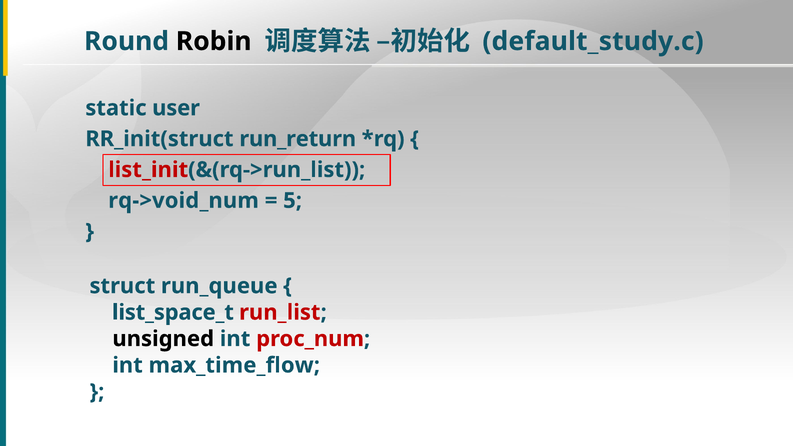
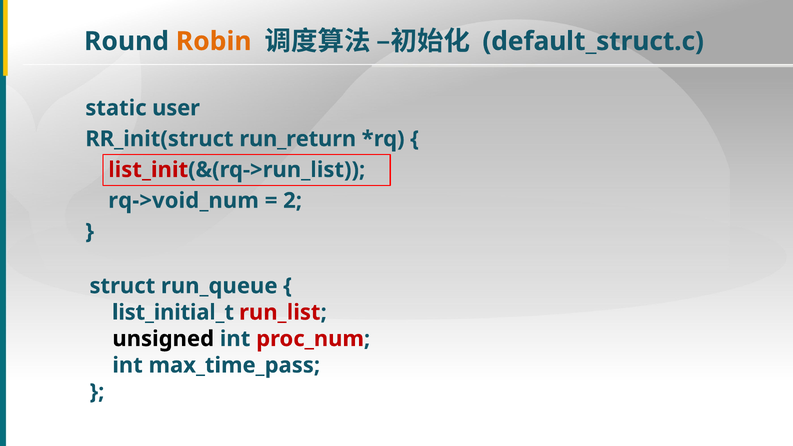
Robin colour: black -> orange (214, 41)
default_study.c: default_study.c -> default_struct.c (593, 41)
5: 5 -> 2 (293, 201)
list_space_t: list_space_t -> list_initial_t (173, 312)
max_time_flow: max_time_flow -> max_time_pass (234, 365)
